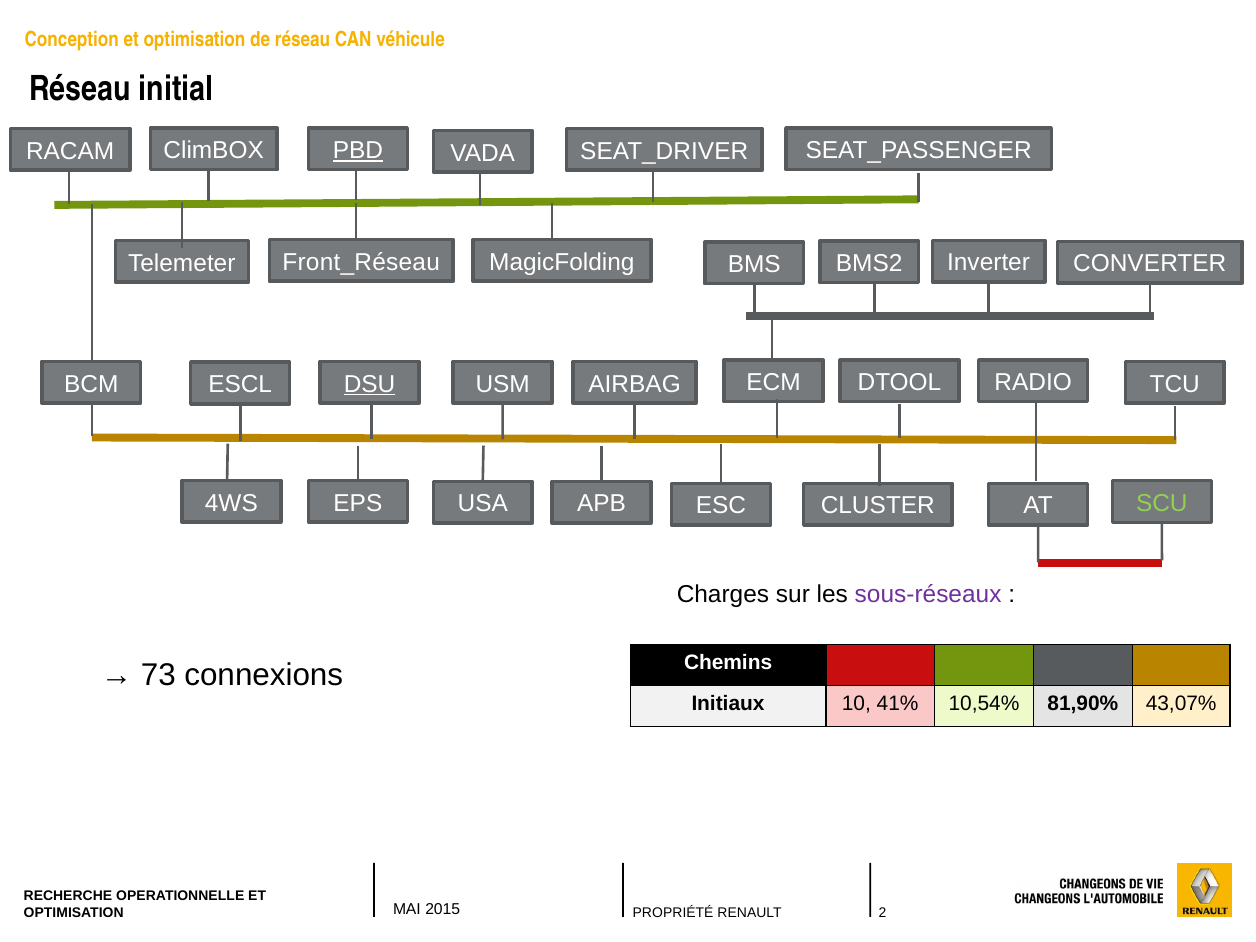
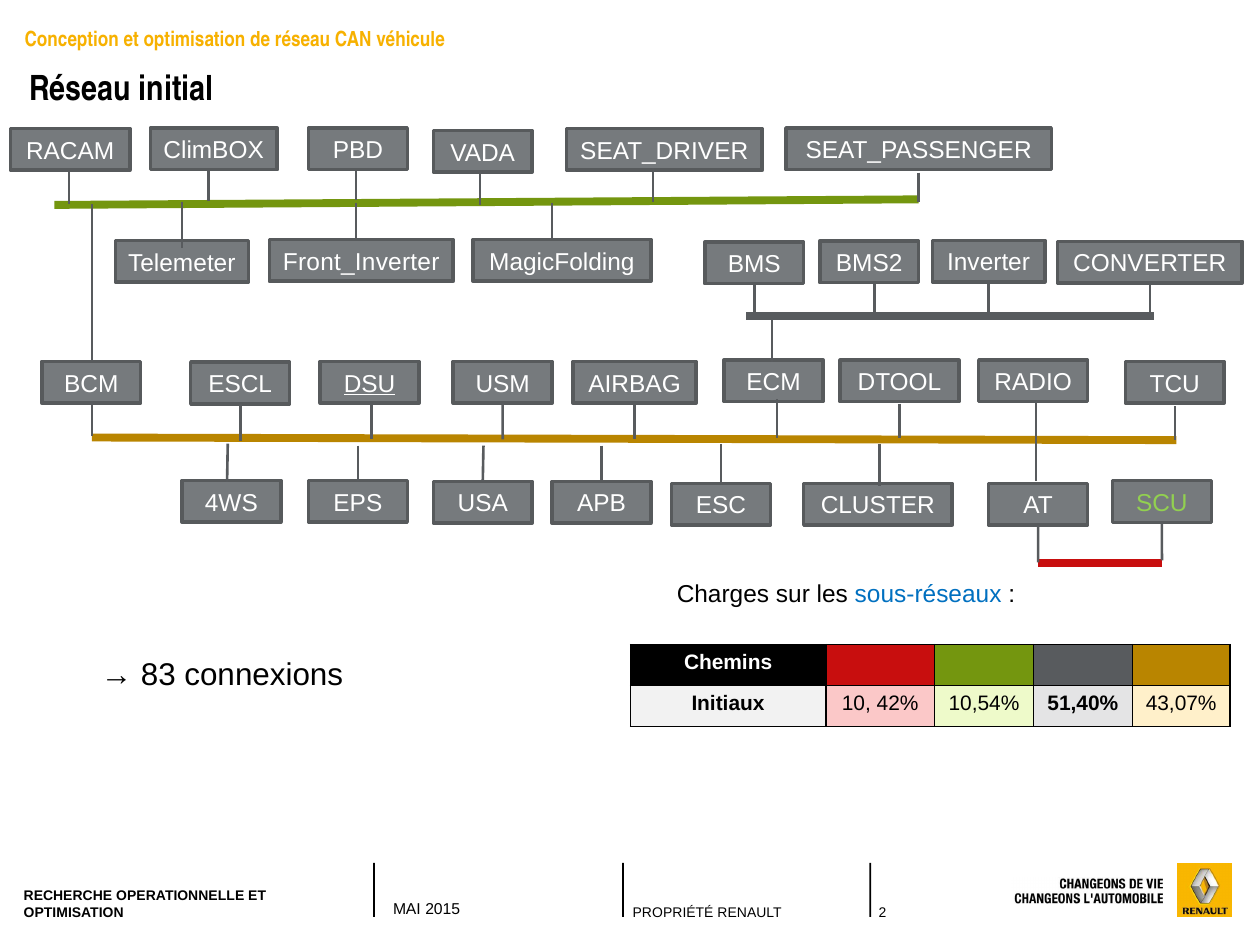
PBD underline: present -> none (358, 151)
Front_Réseau: Front_Réseau -> Front_Inverter (361, 262)
sous-réseaux colour: purple -> blue (928, 595)
73: 73 -> 83 (158, 675)
41%: 41% -> 42% (898, 704)
81,90%: 81,90% -> 51,40% (1083, 704)
